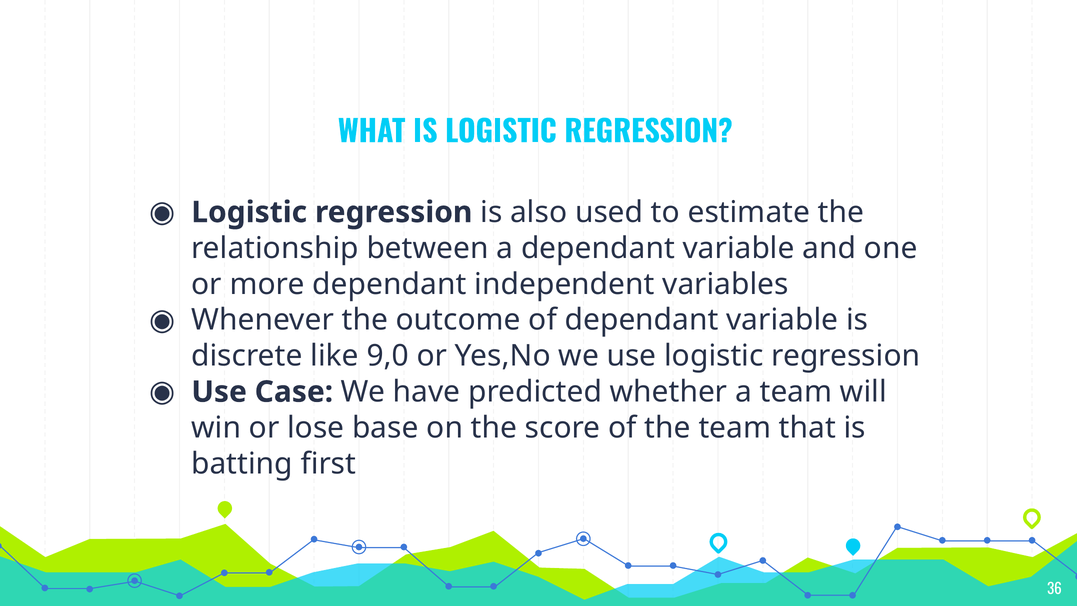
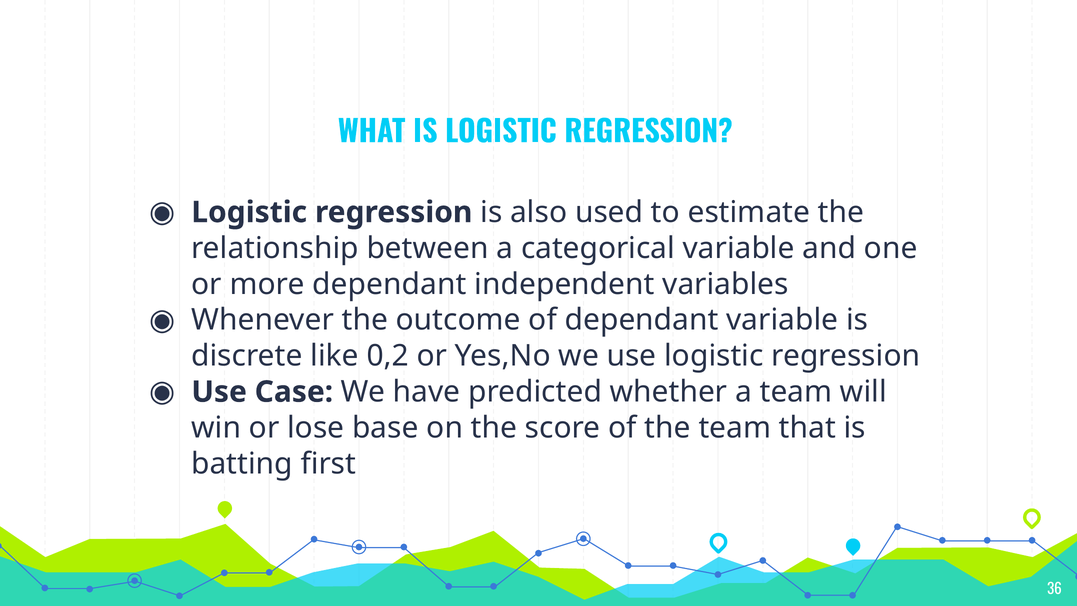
a dependant: dependant -> categorical (598, 248)
9,0: 9,0 -> 0,2 (388, 356)
